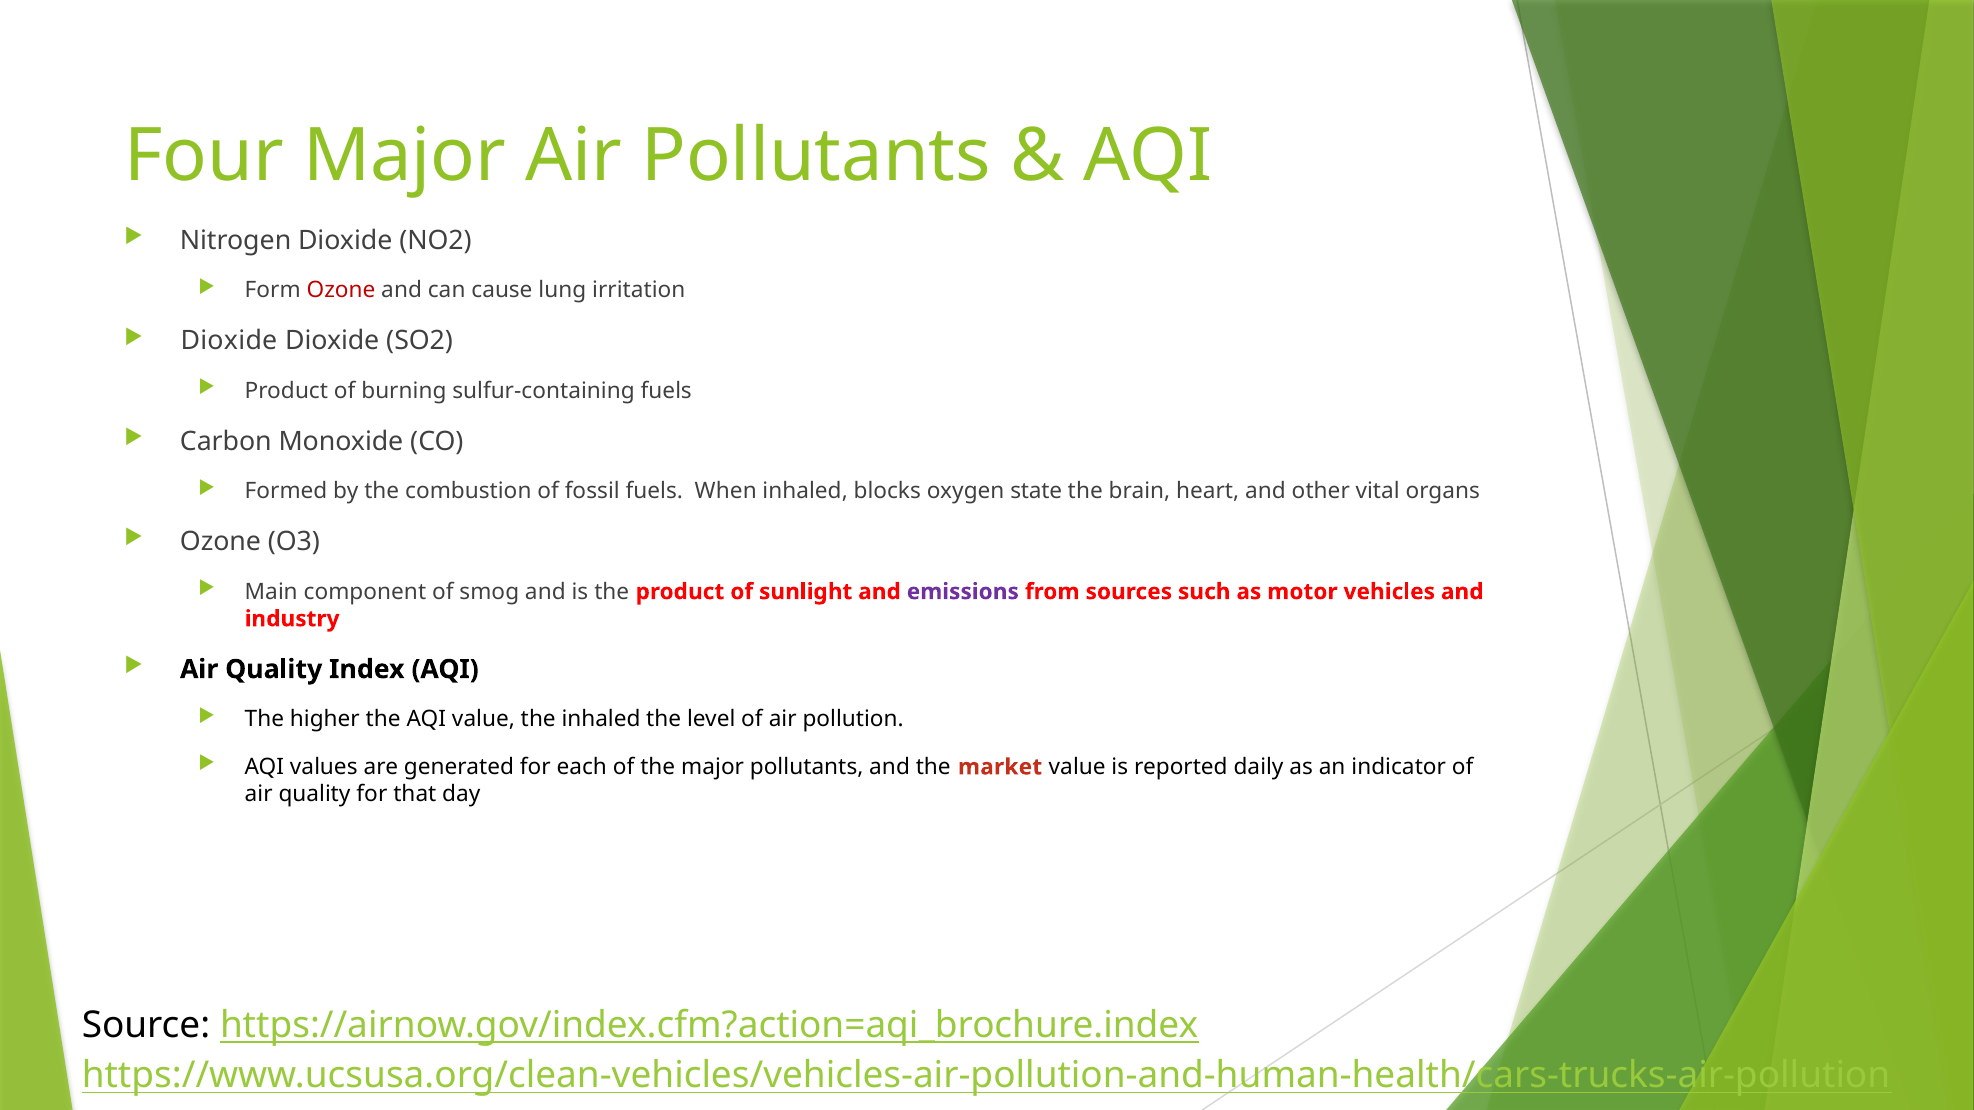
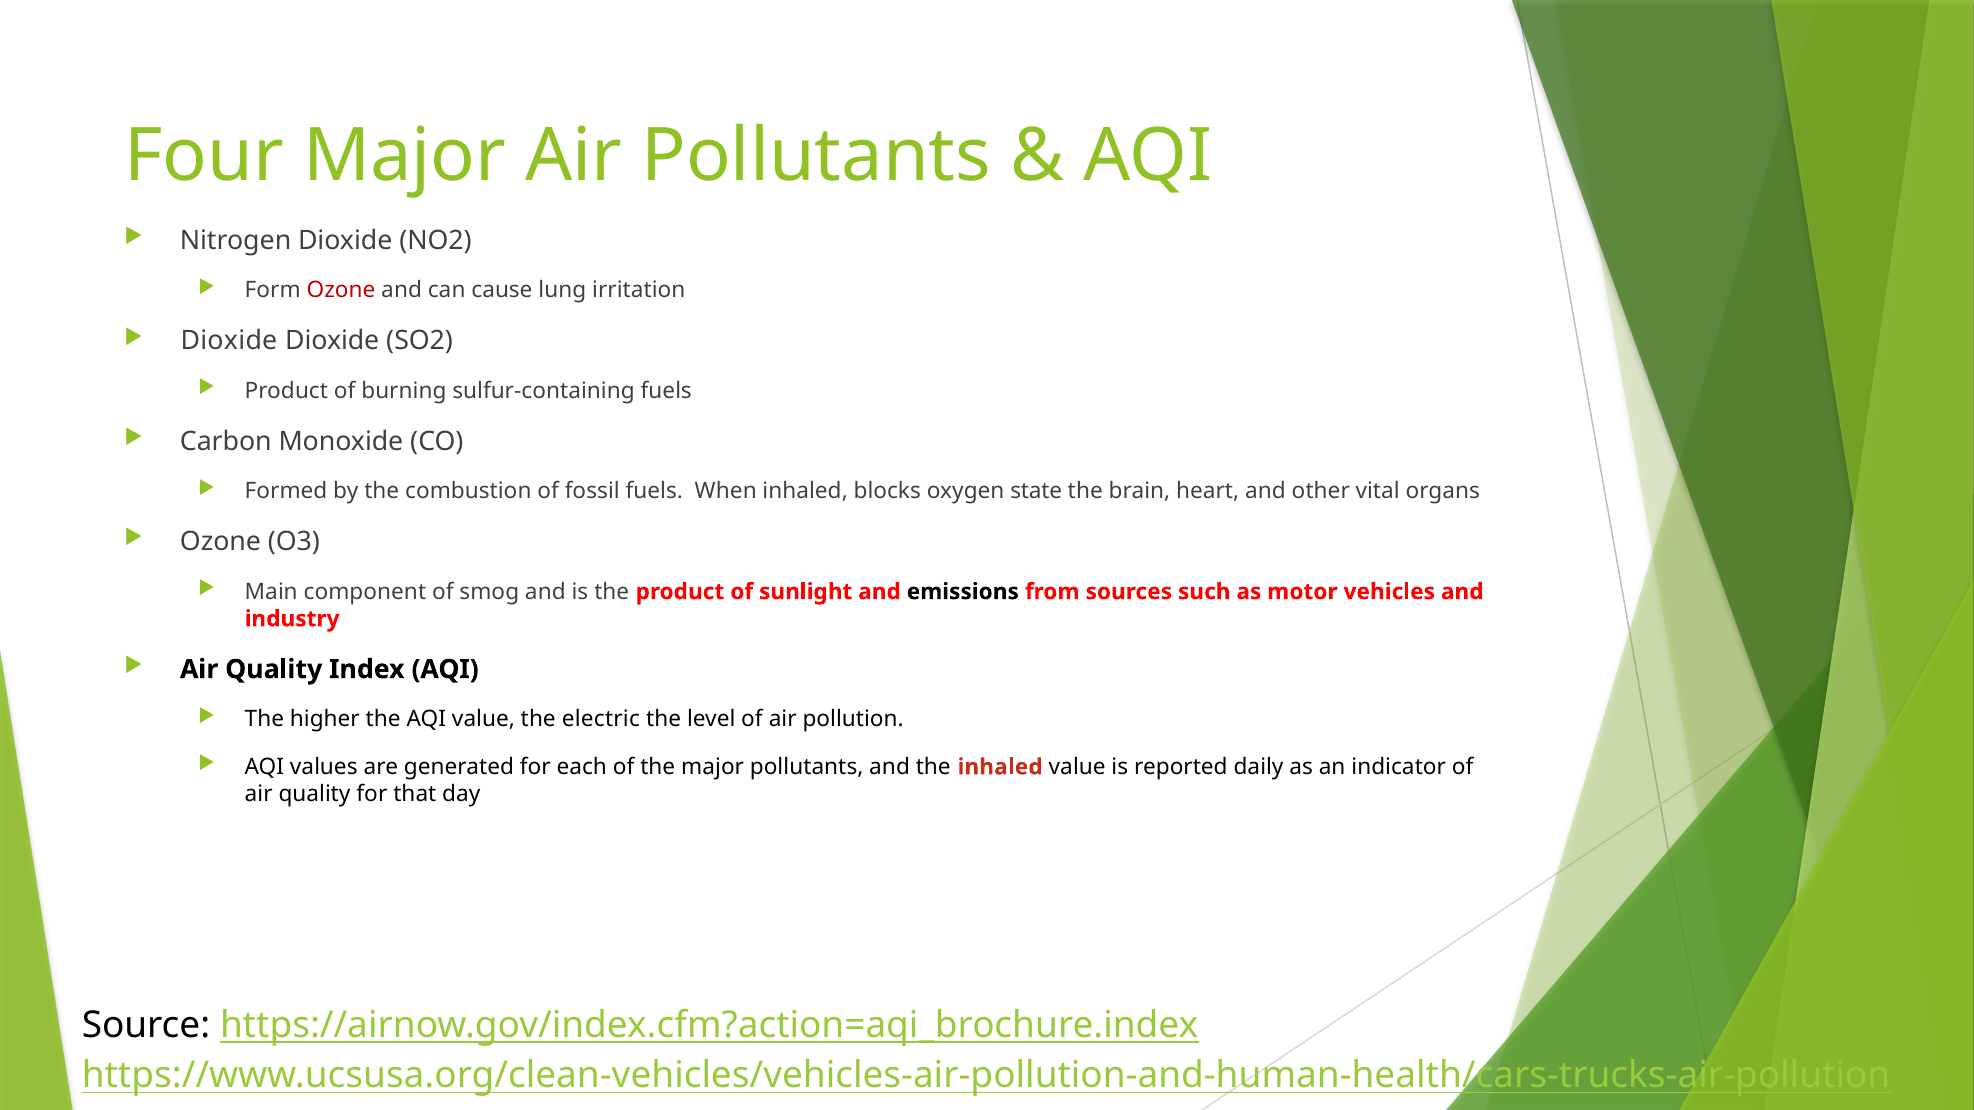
emissions colour: purple -> black (963, 592)
the inhaled: inhaled -> electric (601, 719)
the market: market -> inhaled (1000, 767)
